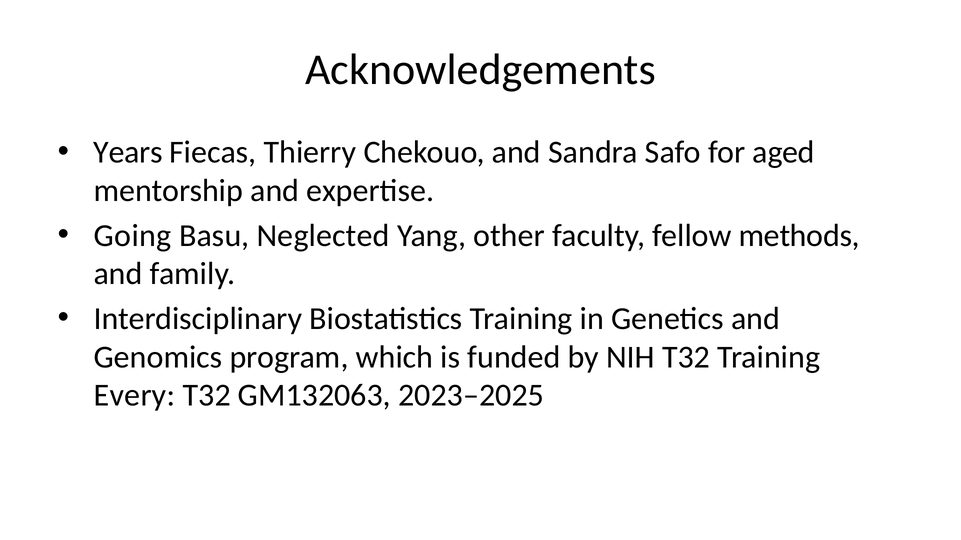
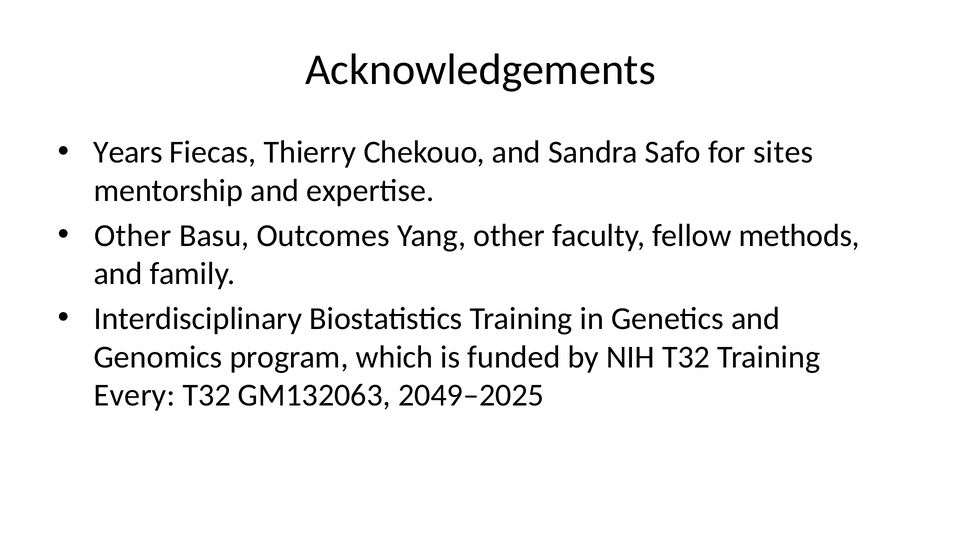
aged: aged -> sites (783, 152)
Going: Going -> Other (133, 236)
Neglected: Neglected -> Outcomes (323, 236)
2023–2025: 2023–2025 -> 2049–2025 (471, 396)
